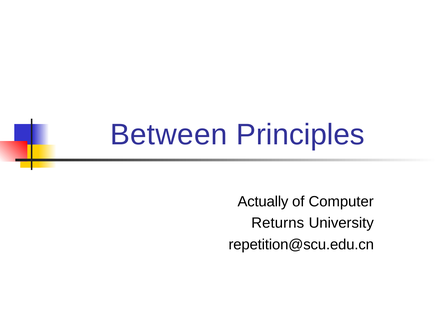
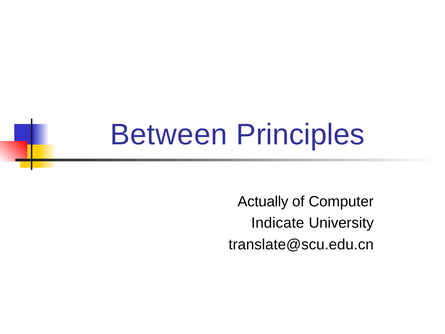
Returns: Returns -> Indicate (278, 223)
repetition@scu.edu.cn: repetition@scu.edu.cn -> translate@scu.edu.cn (301, 244)
